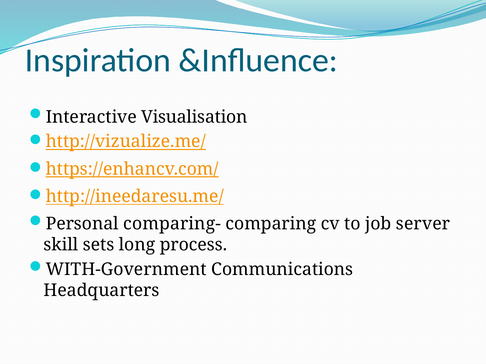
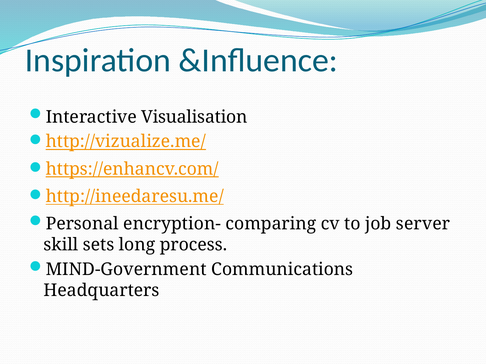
comparing-: comparing- -> encryption- (172, 224)
WITH-Government: WITH-Government -> MIND-Government (126, 270)
